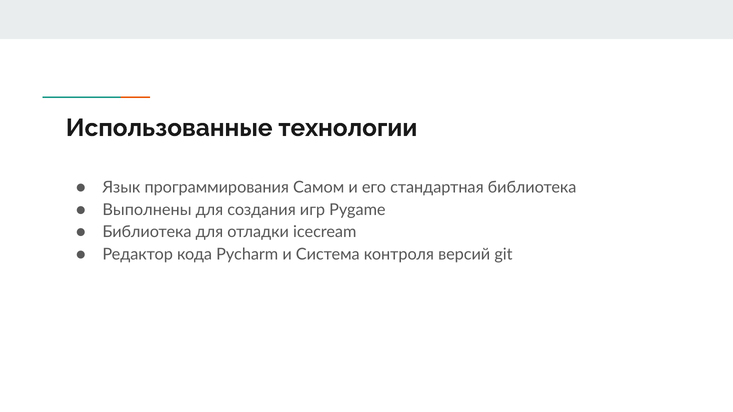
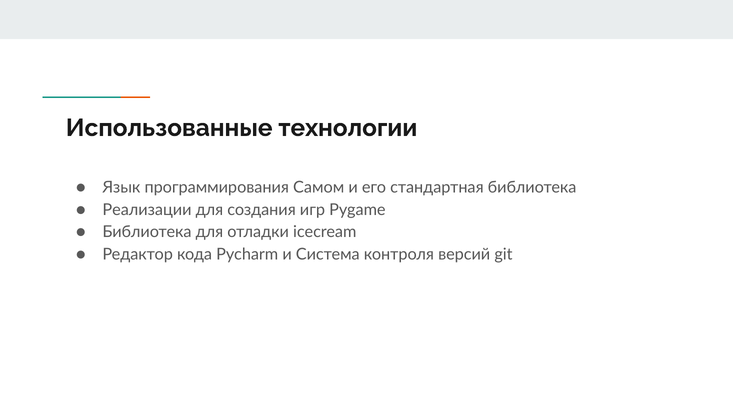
Выполнены: Выполнены -> Реализации (147, 210)
